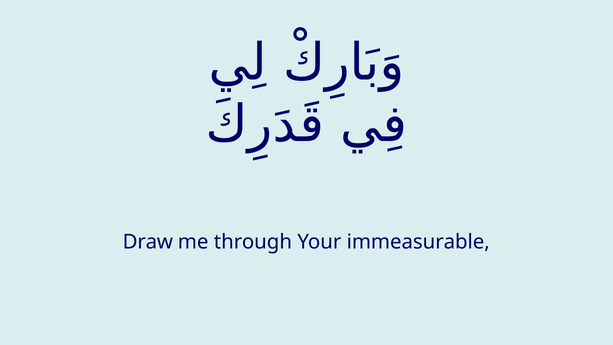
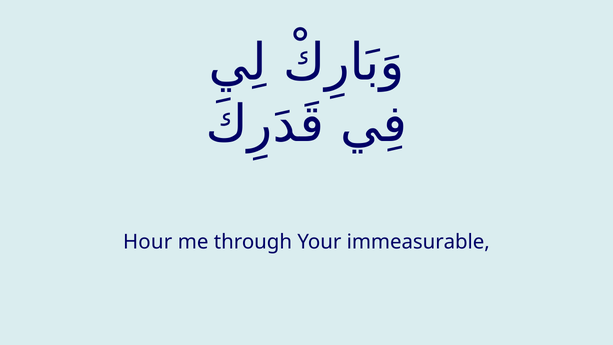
Draw: Draw -> Hour (148, 242)
